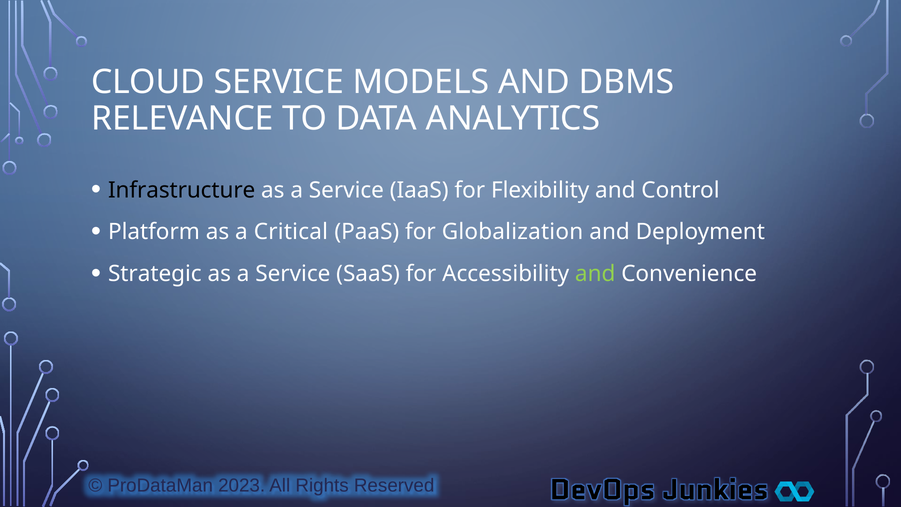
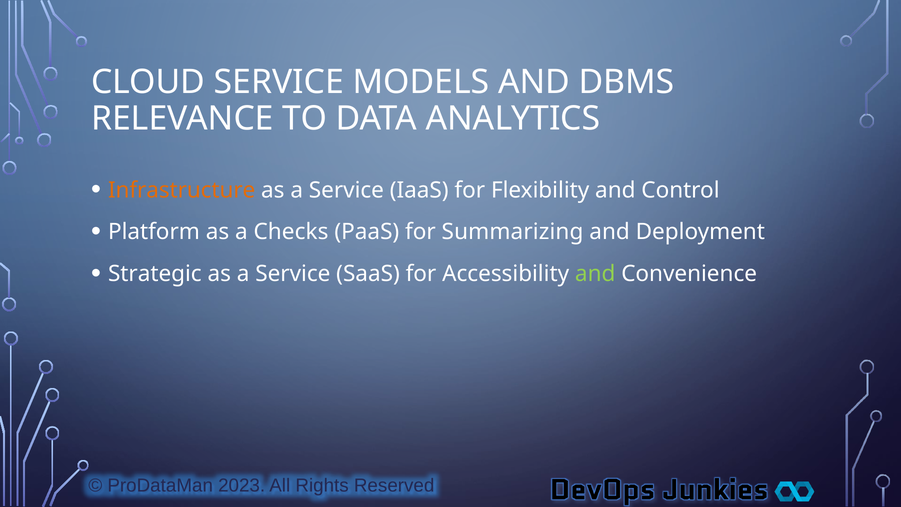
Infrastructure colour: black -> orange (182, 190)
Critical: Critical -> Checks (291, 232)
Globalization: Globalization -> Summarizing (513, 232)
